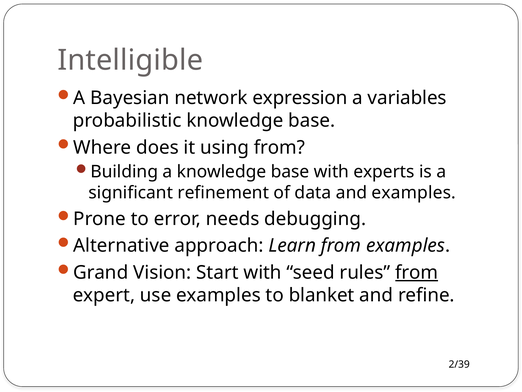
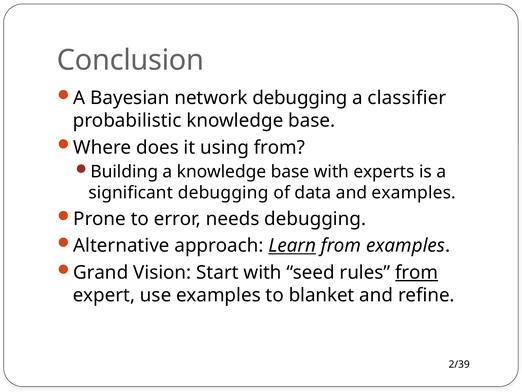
Intelligible: Intelligible -> Conclusion (130, 60)
network expression: expression -> debugging (300, 98)
variables: variables -> classifier (407, 98)
significant refinement: refinement -> debugging (223, 192)
Learn underline: none -> present (292, 245)
